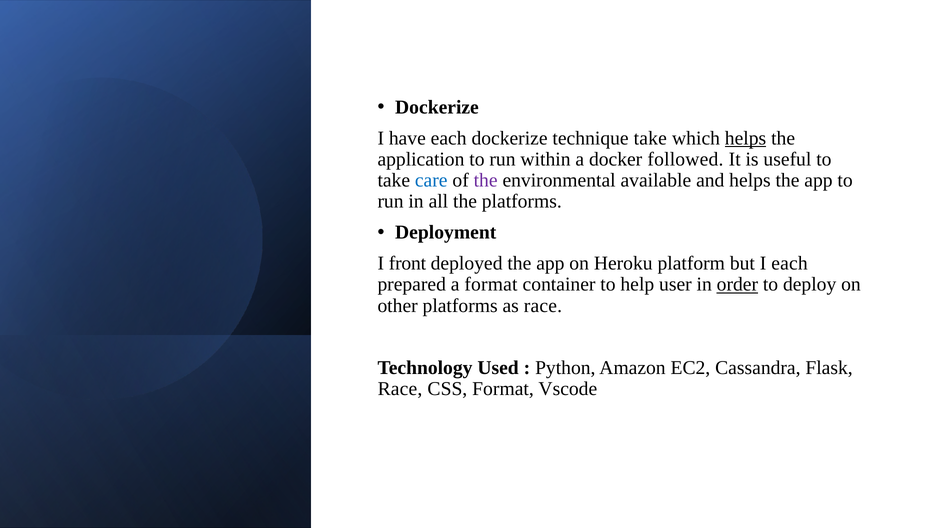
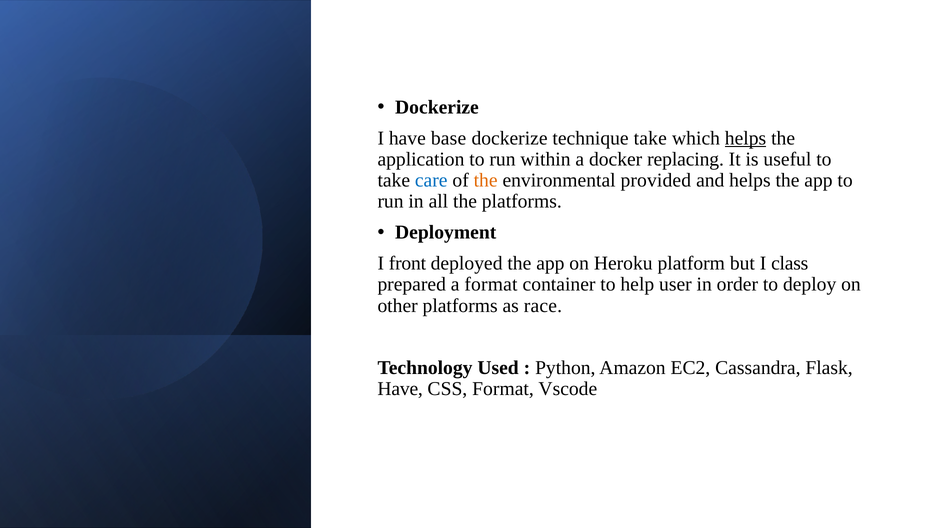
have each: each -> base (449, 138)
followed: followed -> replacing (686, 159)
the colour: purple -> orange (486, 180)
available: available -> provided (656, 180)
I each: each -> class (790, 263)
order underline: present -> none (737, 285)
Race: Race -> Have (400, 389)
